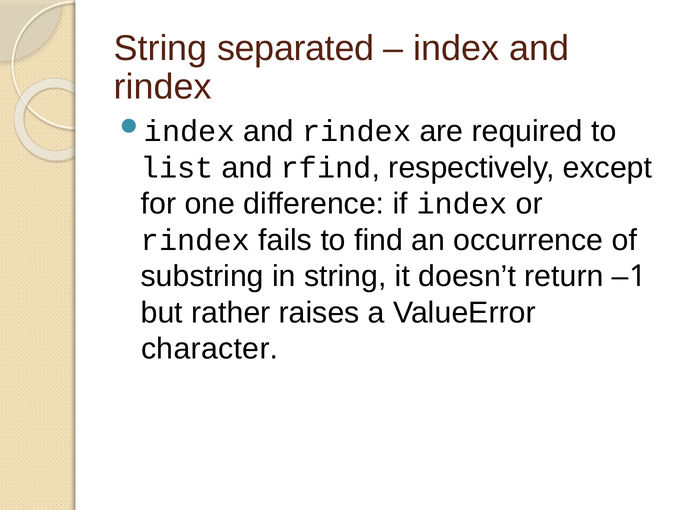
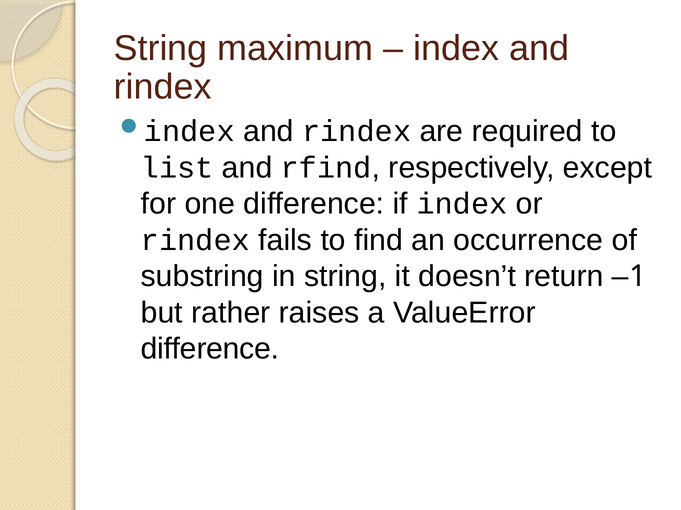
separated: separated -> maximum (295, 48)
character: character -> difference (210, 349)
